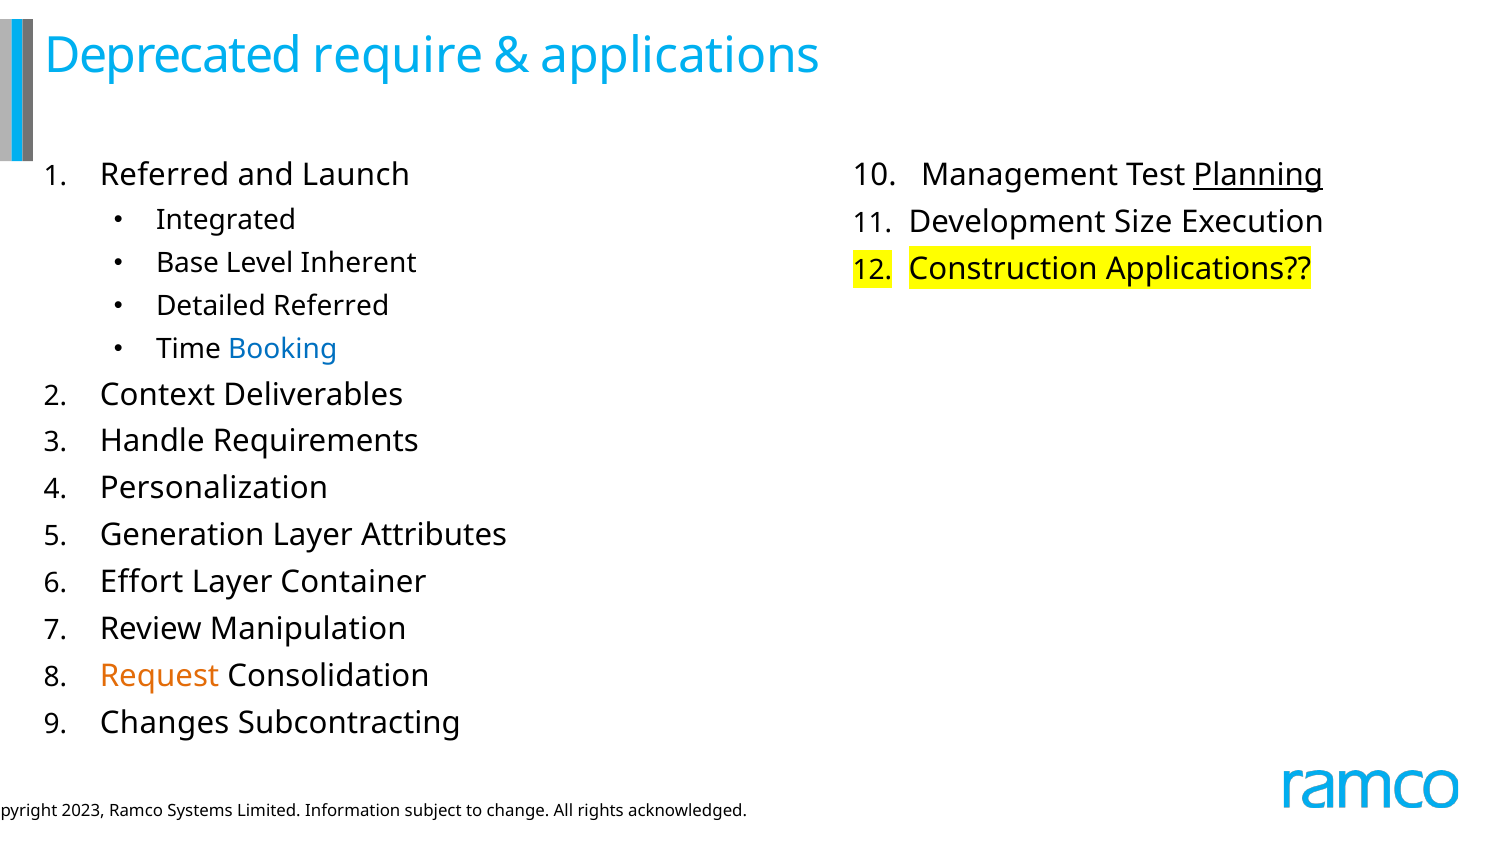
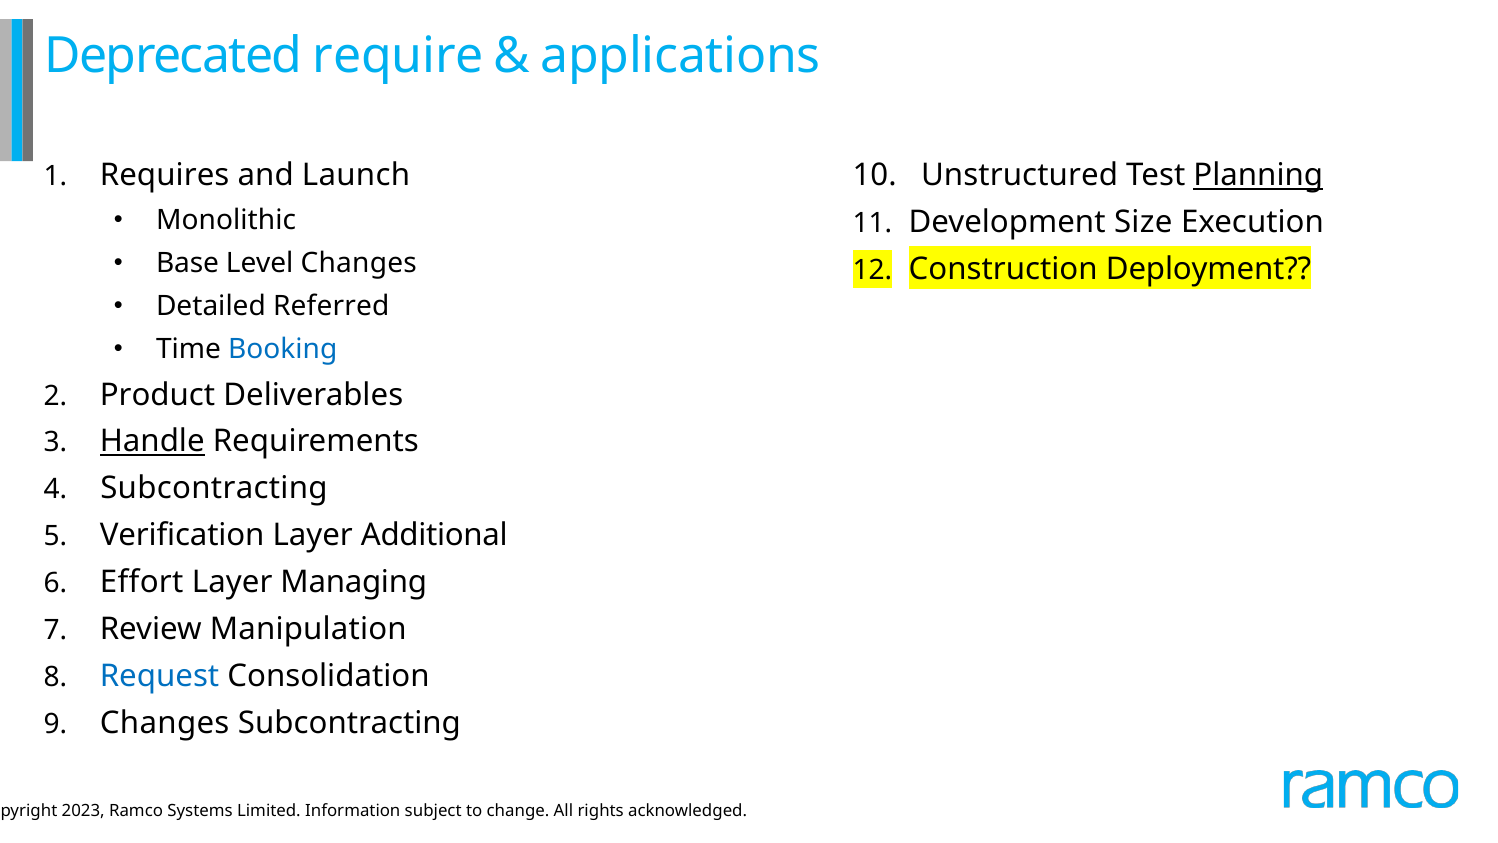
Management: Management -> Unstructured (1020, 175)
Referred: Referred -> Requires (165, 175)
Integrated: Integrated -> Monolithic (226, 220)
Level Inherent: Inherent -> Changes (359, 263)
Construction Applications: Applications -> Deployment (1209, 269)
Context: Context -> Product (157, 395)
Handle underline: none -> present (152, 441)
Personalization: Personalization -> Subcontracting (214, 488)
Generation: Generation -> Verification (182, 535)
Attributes: Attributes -> Additional (434, 535)
Container: Container -> Managing (354, 582)
Request colour: orange -> blue (160, 676)
